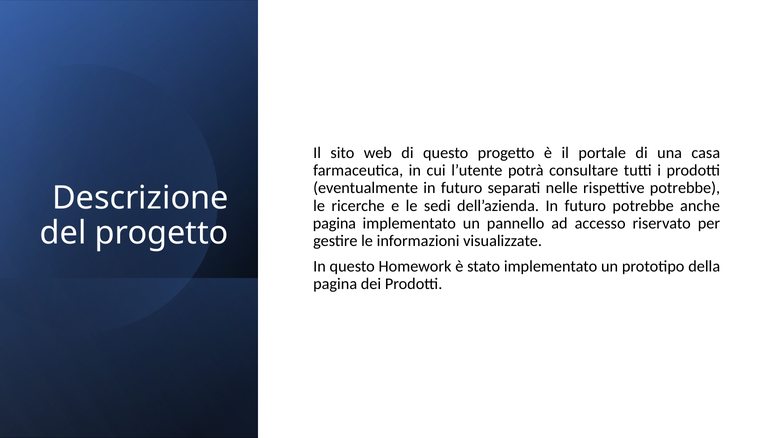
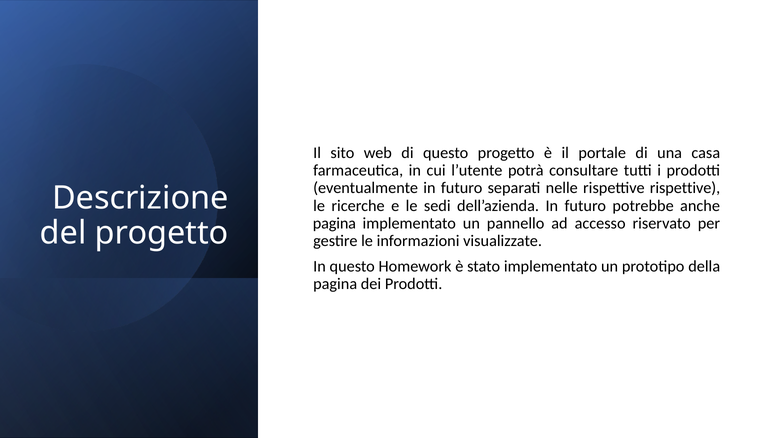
rispettive potrebbe: potrebbe -> rispettive (685, 188)
